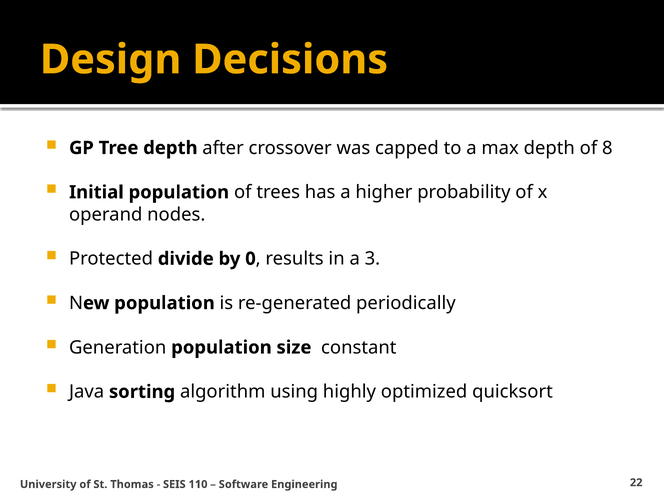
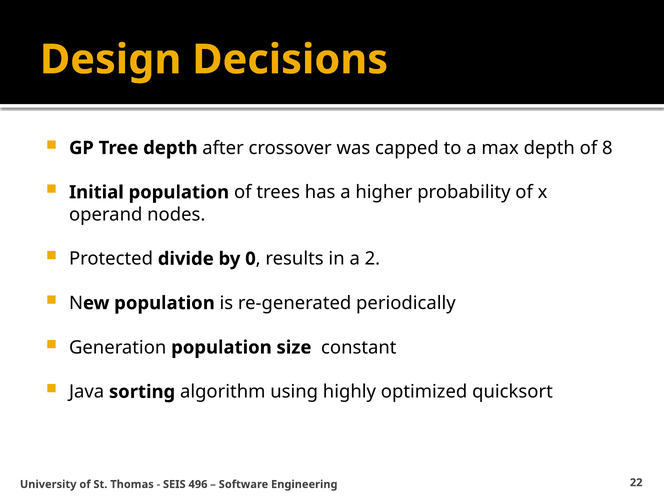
3: 3 -> 2 (372, 259)
110: 110 -> 496 (198, 484)
